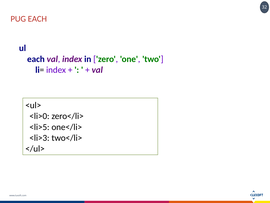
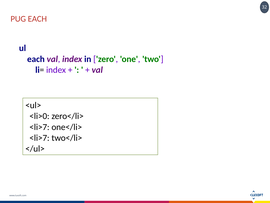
<li>5: <li>5 -> <li>7 (39, 127)
<li>3: <li>3 -> <li>7 (39, 138)
